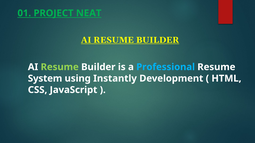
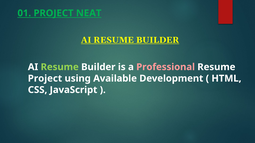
Professional colour: light blue -> pink (166, 67)
System: System -> Project (45, 79)
Instantly: Instantly -> Available (115, 79)
